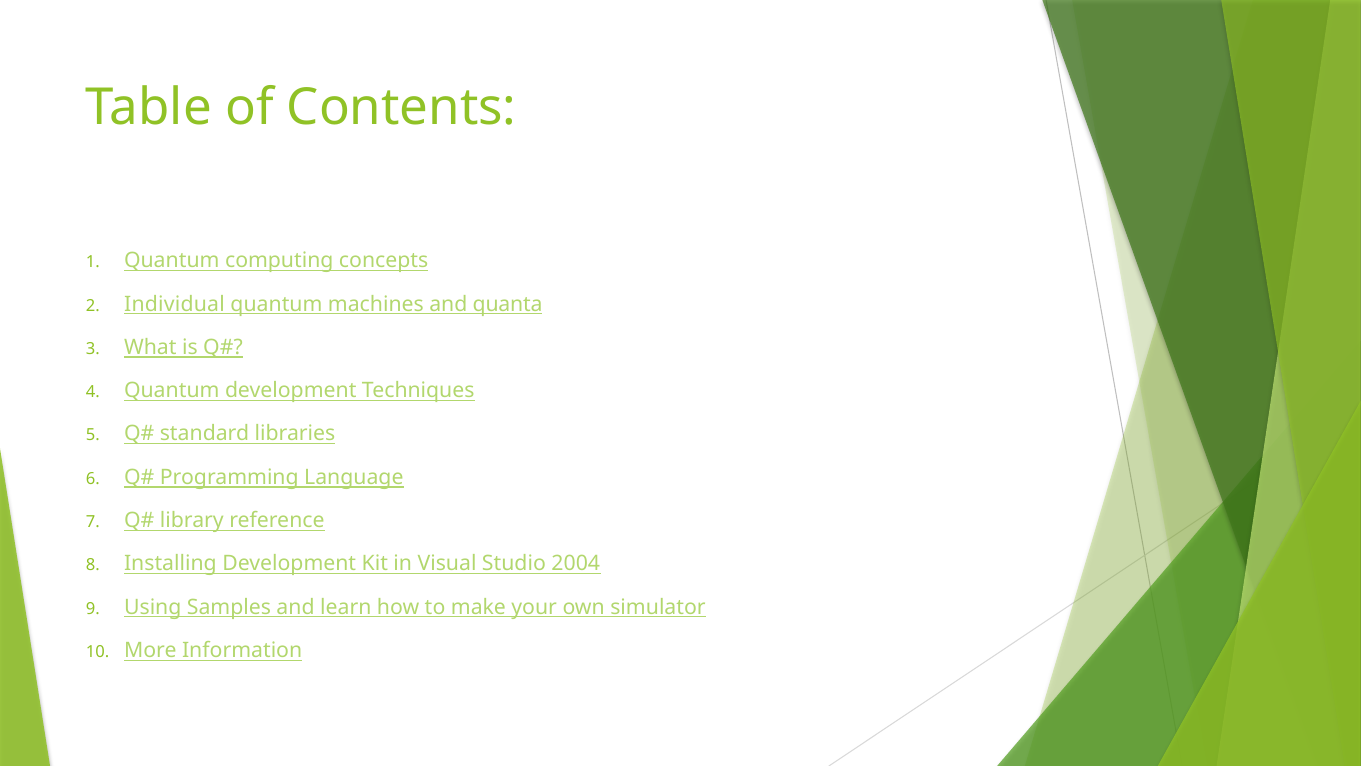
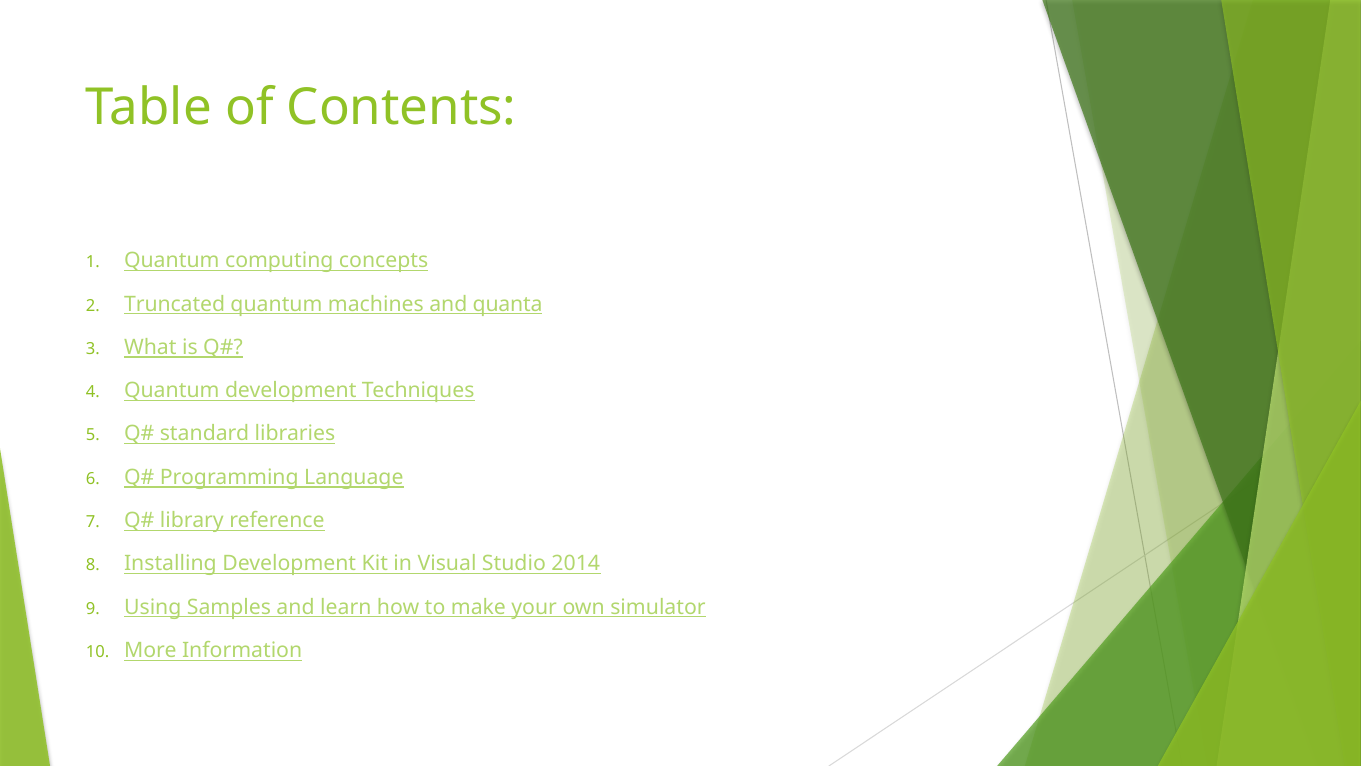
Individual: Individual -> Truncated (175, 304)
2004: 2004 -> 2014 (576, 564)
